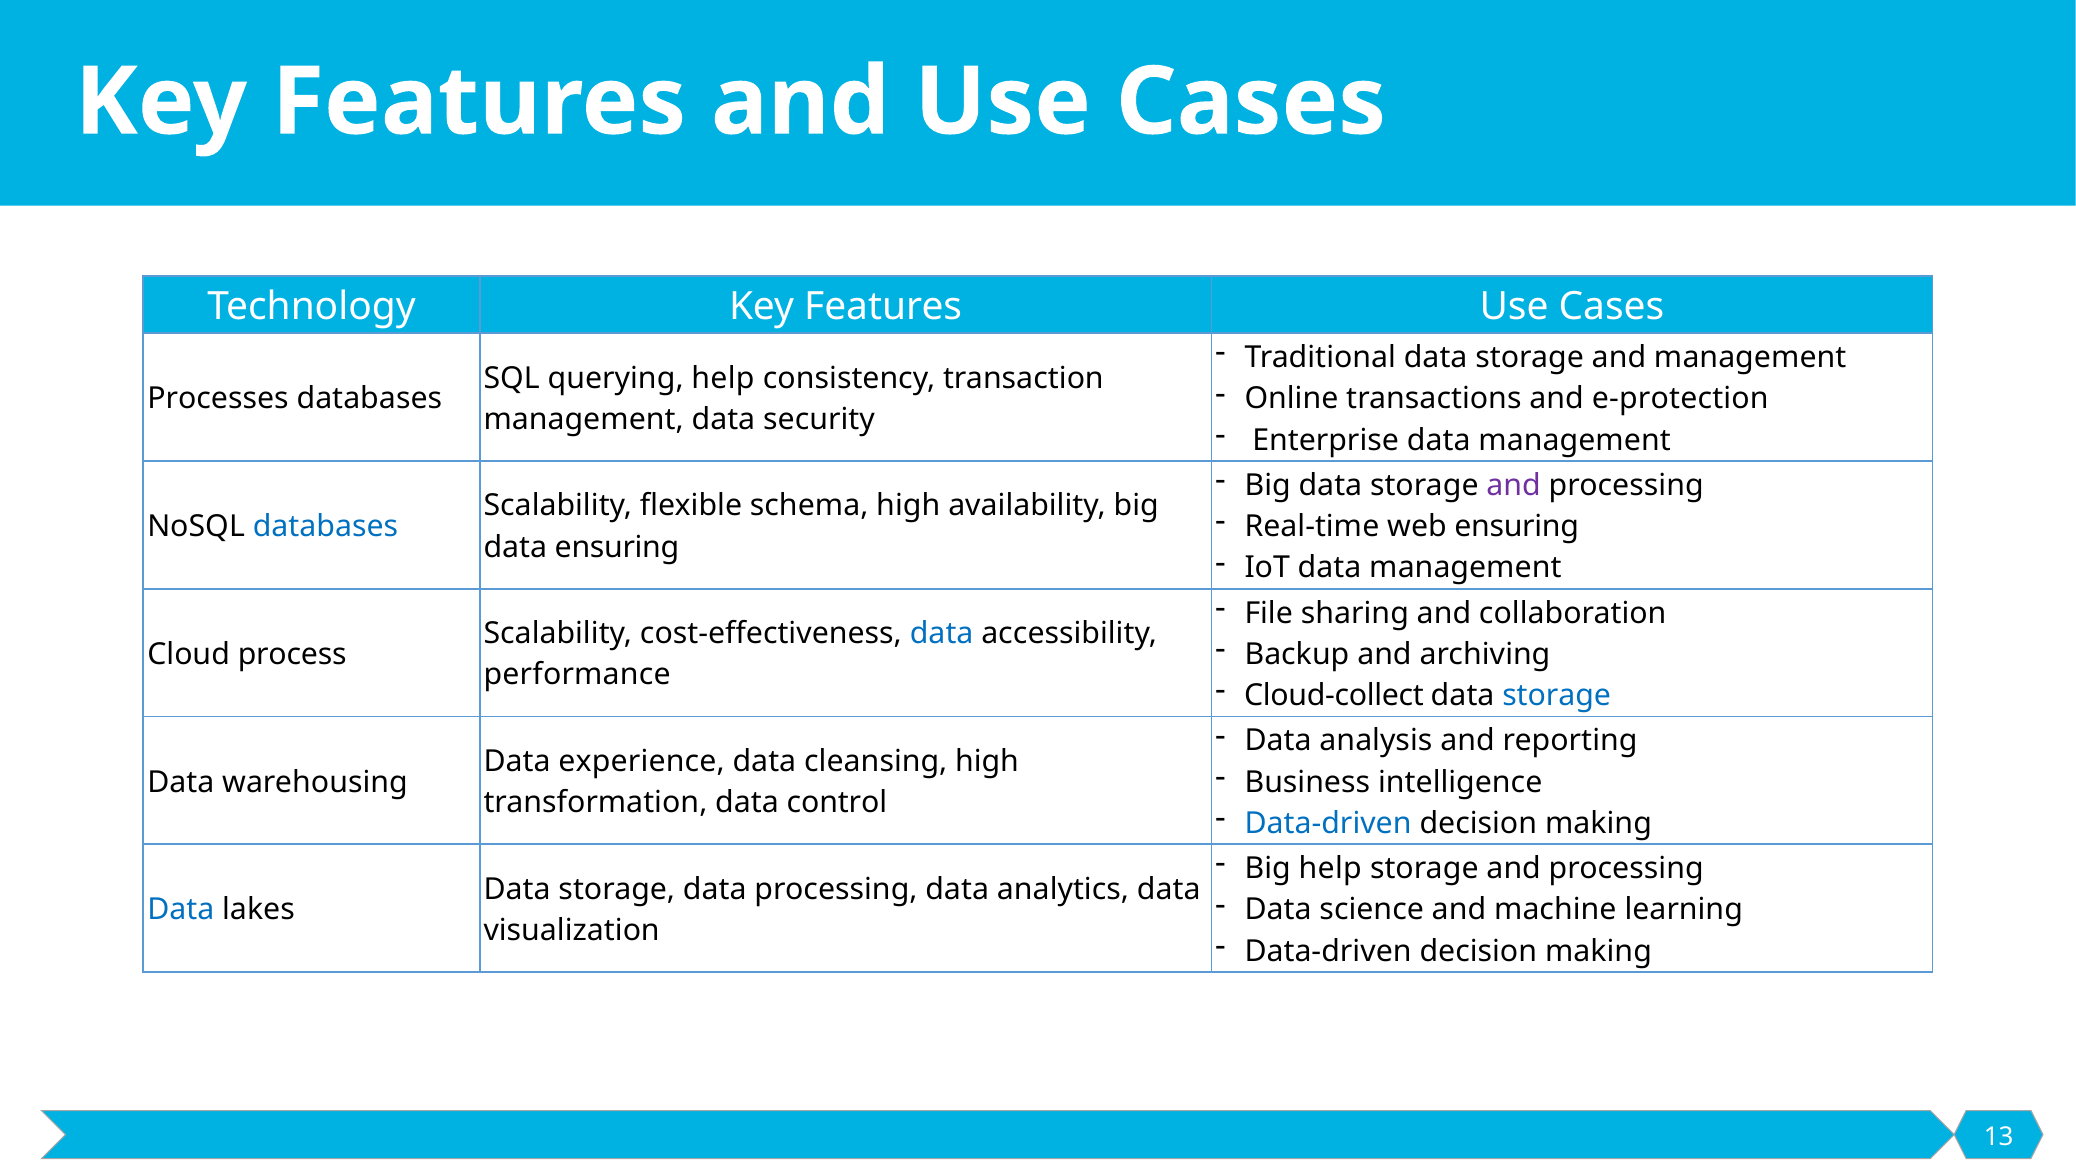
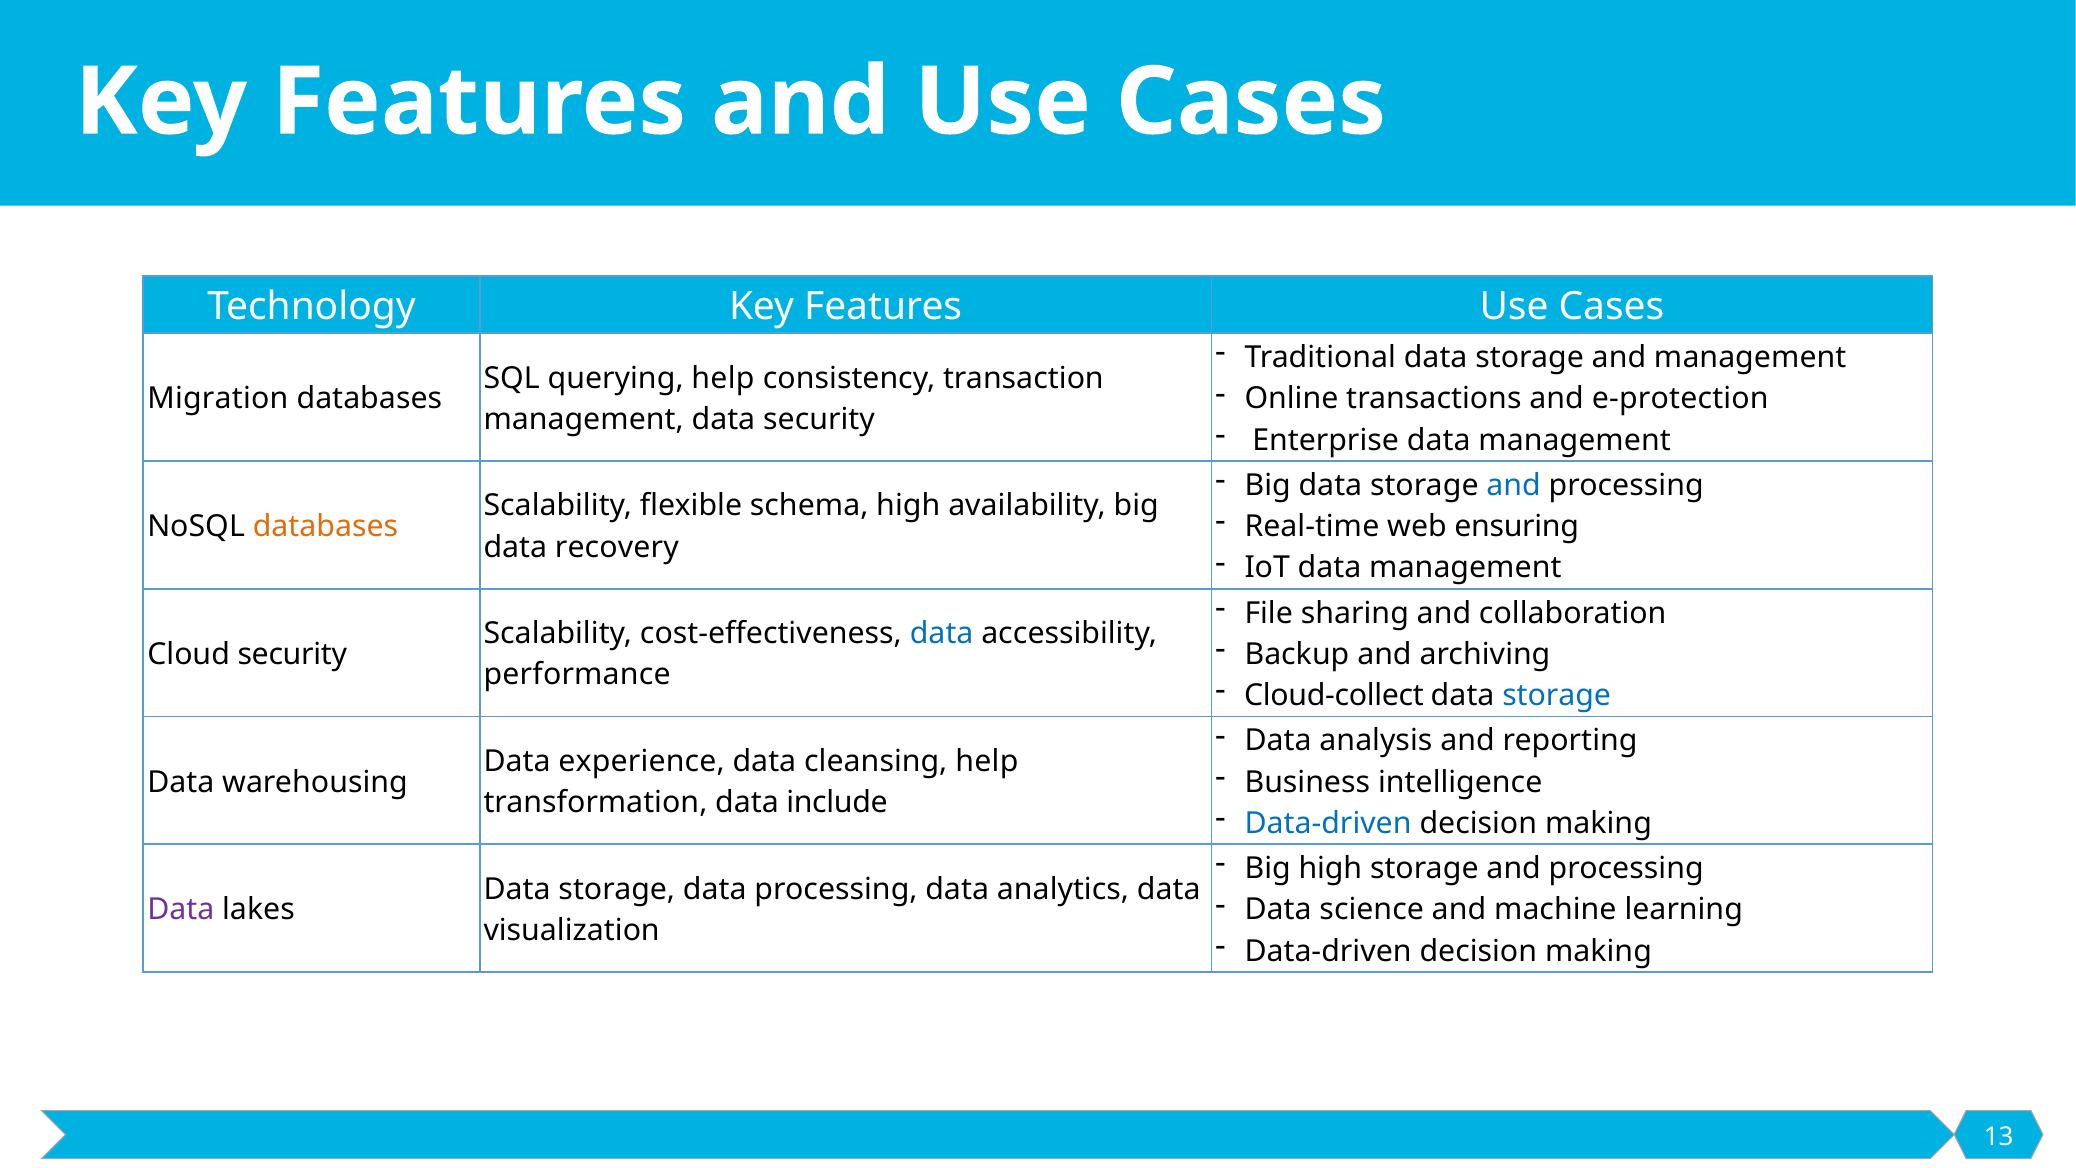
Processes: Processes -> Migration (218, 399)
and colour: purple -> blue (1514, 485)
databases colour: blue -> orange (326, 526)
data ensuring: ensuring -> recovery (617, 547)
Cloud process: process -> security (292, 654)
cleansing high: high -> help (987, 761)
control: control -> include (837, 803)
Big help: help -> high (1330, 868)
Data colour: blue -> purple (181, 910)
